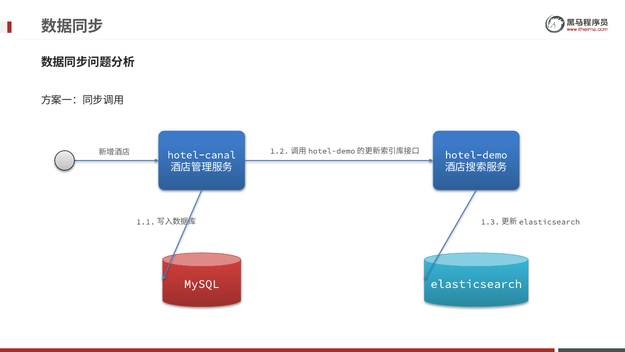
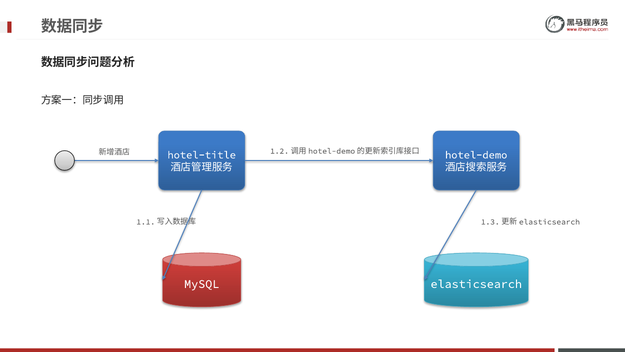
hotel-canal: hotel-canal -> hotel-title (202, 155)
